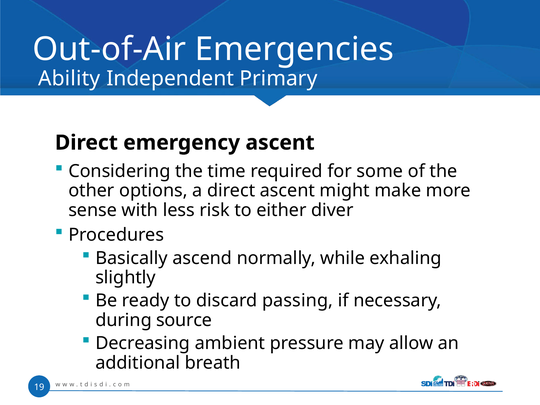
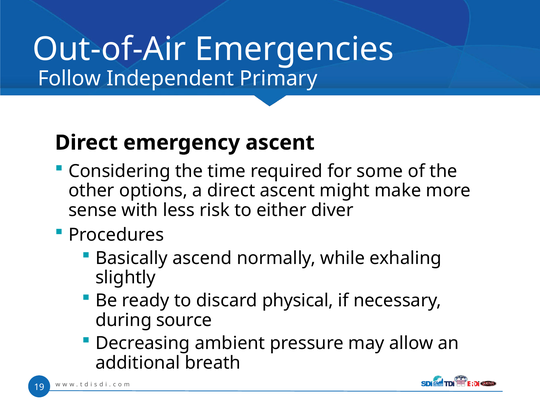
Ability: Ability -> Follow (69, 78)
passing: passing -> physical (298, 301)
